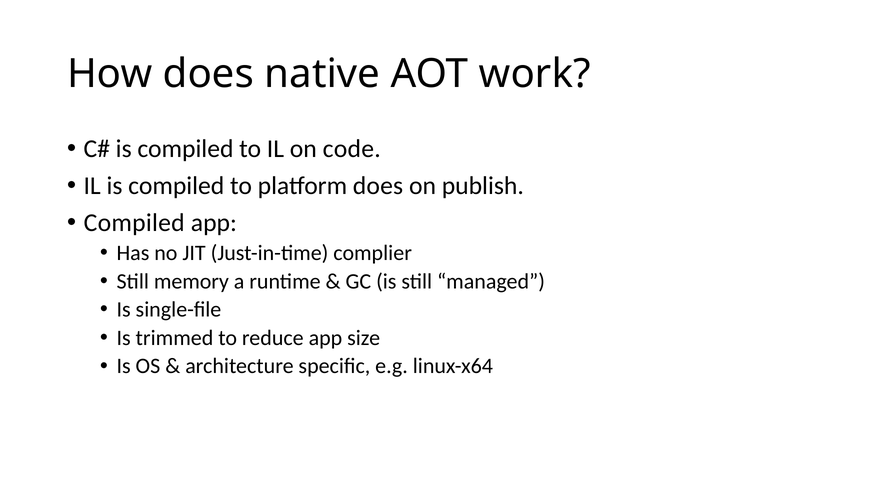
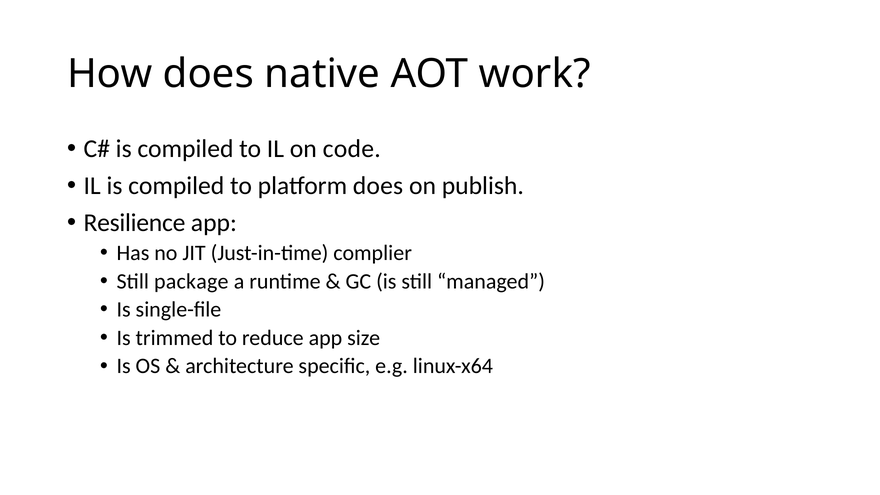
Compiled: Compiled -> Resilience (134, 223)
memory: memory -> package (191, 281)
